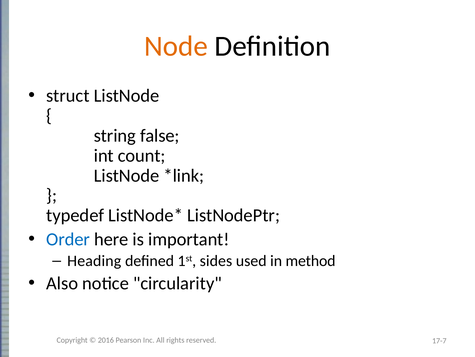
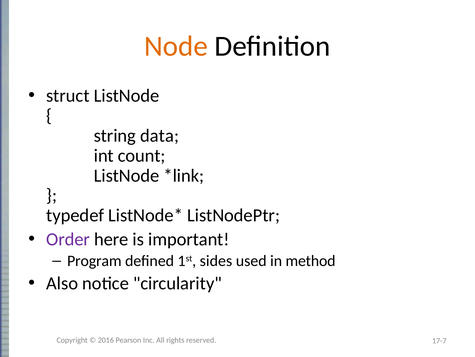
false: false -> data (160, 135)
Order colour: blue -> purple (68, 239)
Heading: Heading -> Program (94, 260)
